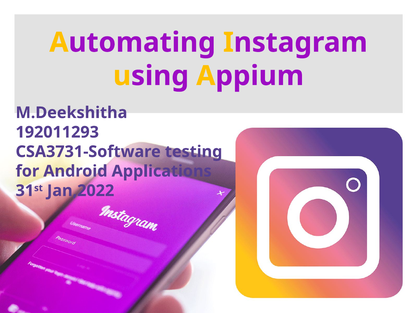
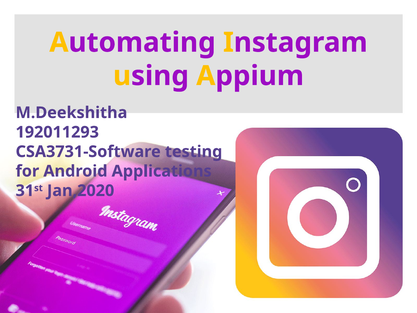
Jan,2022: Jan,2022 -> Jan,2020 (81, 191)
